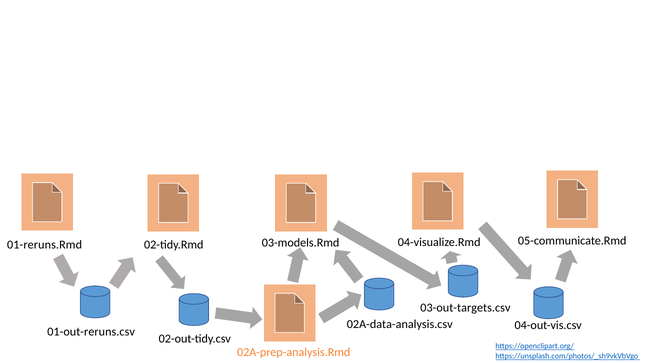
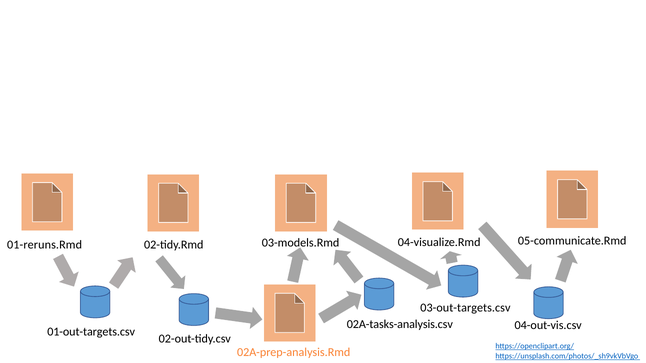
02A-data-analysis.csv: 02A-data-analysis.csv -> 02A-tasks-analysis.csv (400, 325)
01-out-reruns.csv: 01-out-reruns.csv -> 01-out-targets.csv (91, 332)
